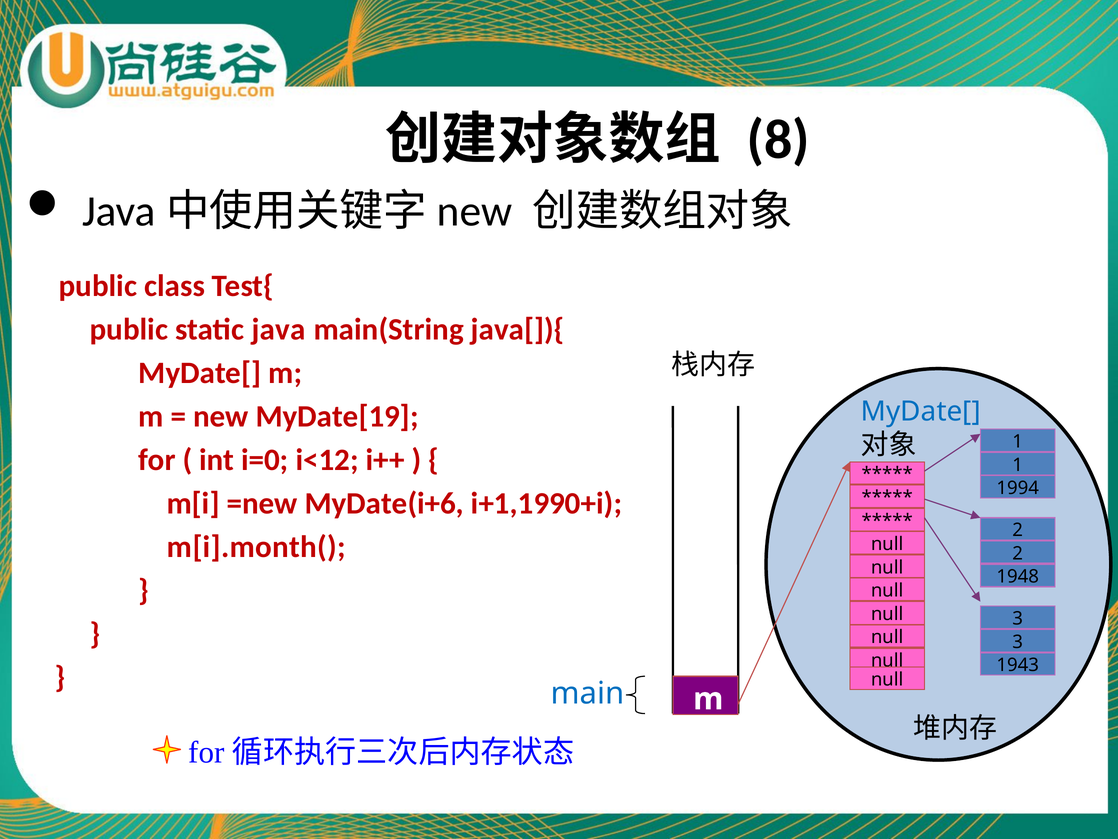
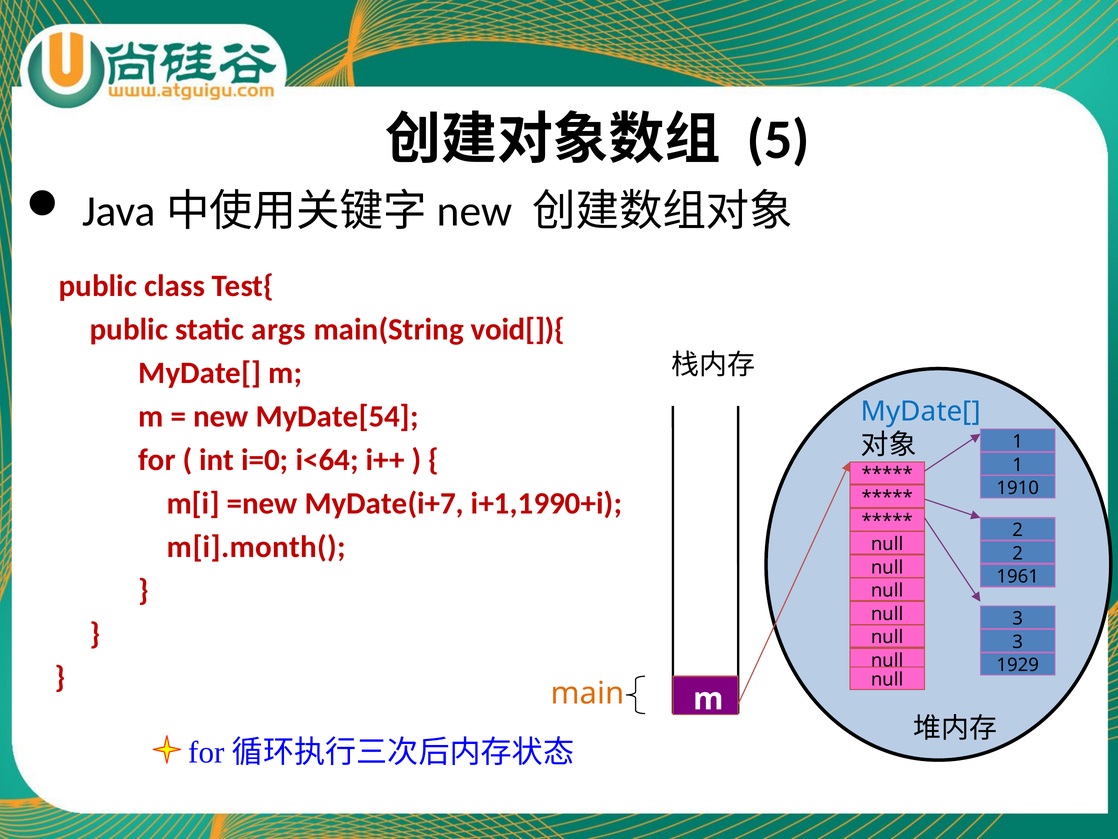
8: 8 -> 5 (778, 140)
java: java -> args (279, 329)
java[]){: java[]){ -> void[]){ (518, 329)
MyDate[19: MyDate[19 -> MyDate[54 (337, 416)
i<12: i<12 -> i<64 (327, 460)
1994: 1994 -> 1910 (1018, 488)
MyDate(i+6: MyDate(i+6 -> MyDate(i+7 (384, 503)
1948: 1948 -> 1961 (1018, 576)
1943: 1943 -> 1929 (1018, 665)
main colour: blue -> orange (588, 693)
